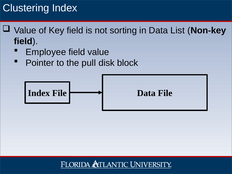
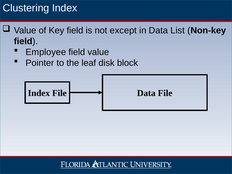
sorting: sorting -> except (123, 30)
pull: pull -> leaf (89, 63)
